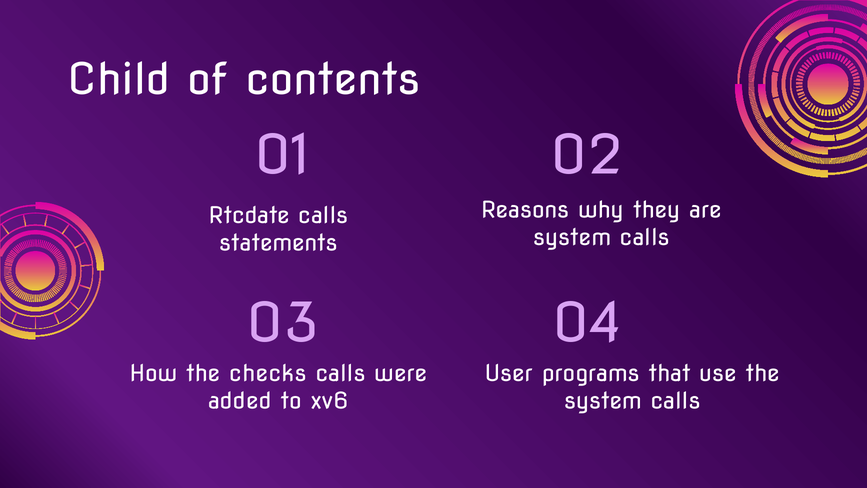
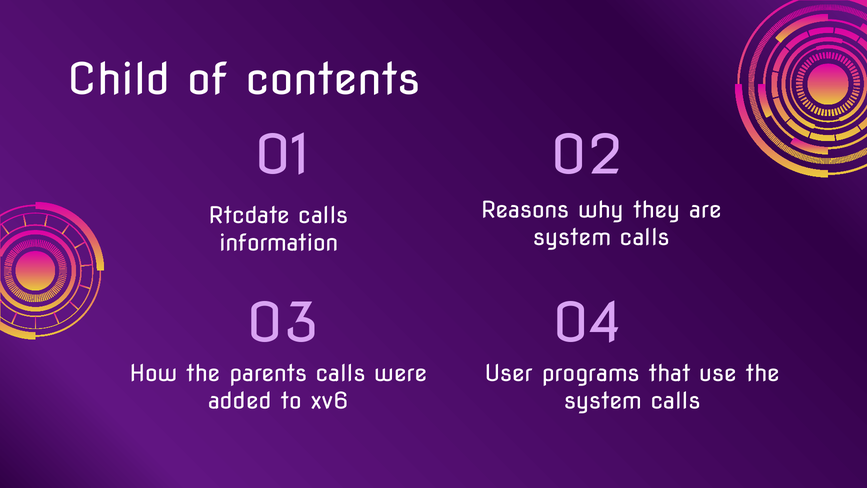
statements: statements -> information (279, 243)
checks: checks -> parents (268, 373)
